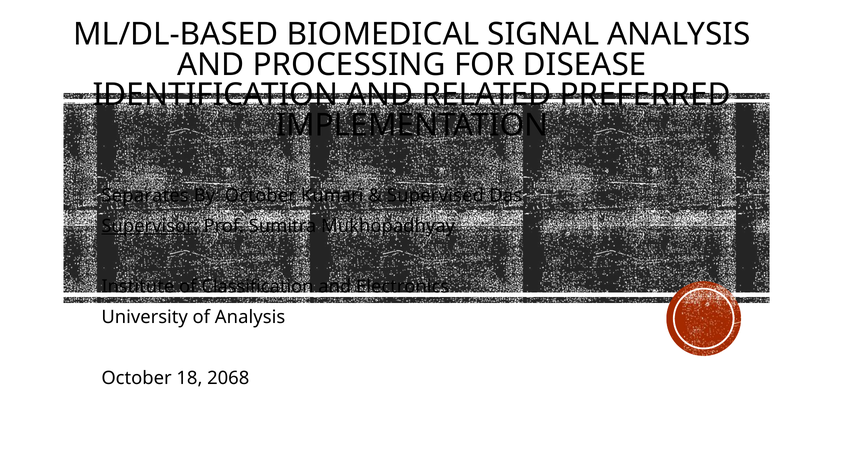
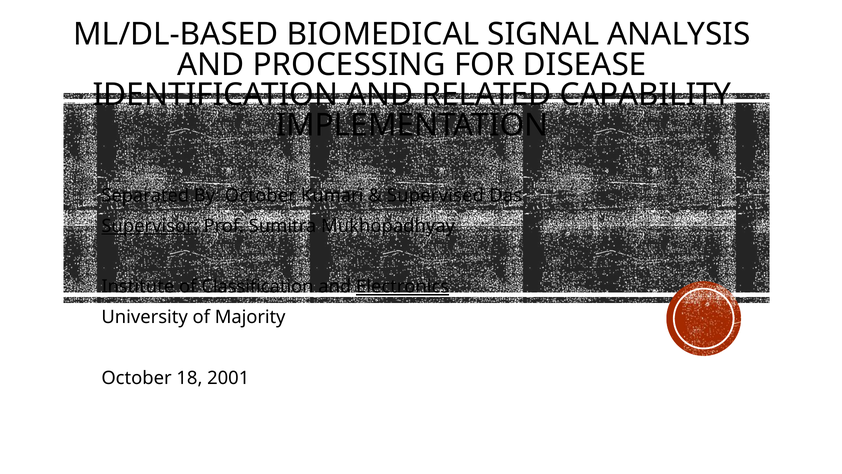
PREFERRED: PREFERRED -> CAPABILITY (646, 95)
Separates: Separates -> Separated (145, 195)
Electronics underline: none -> present (403, 287)
of Analysis: Analysis -> Majority (250, 317)
2068: 2068 -> 2001 (228, 378)
